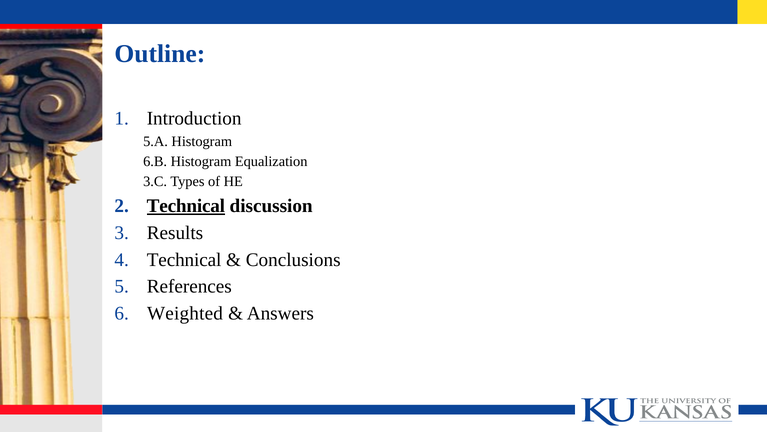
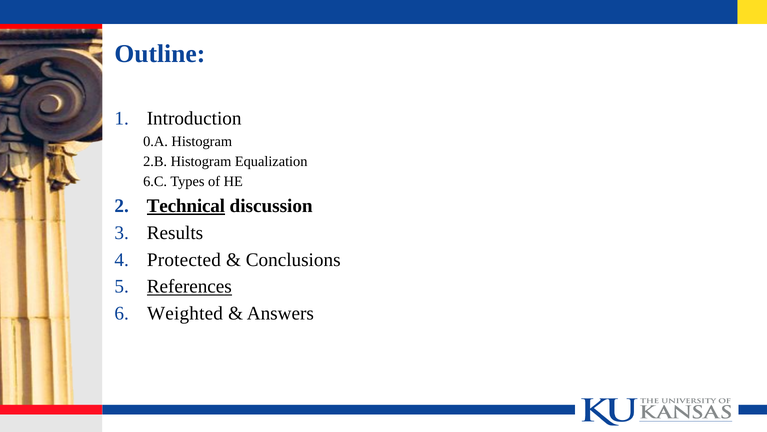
5.A: 5.A -> 0.A (156, 141)
6.B: 6.B -> 2.B (155, 161)
3.C: 3.C -> 6.C (155, 181)
Technical: Technical -> Protected (184, 259)
References underline: none -> present (189, 286)
